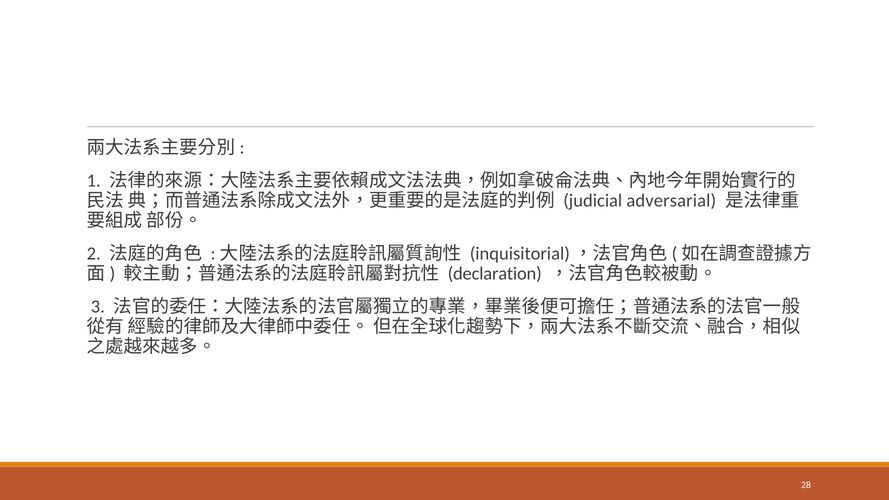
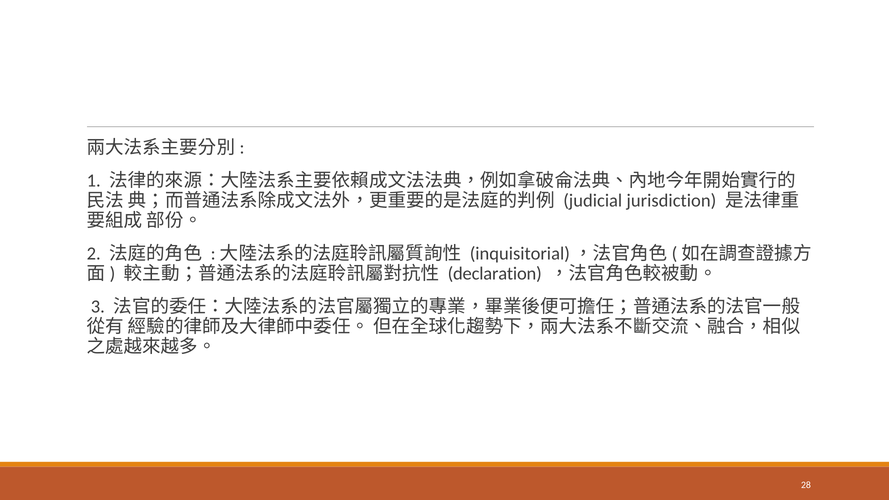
adversarial: adversarial -> jurisdiction (671, 201)
